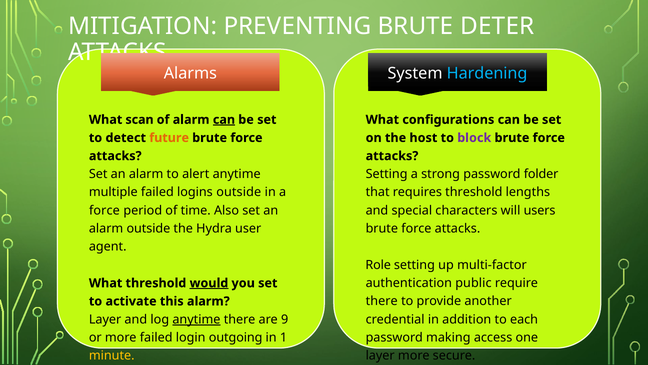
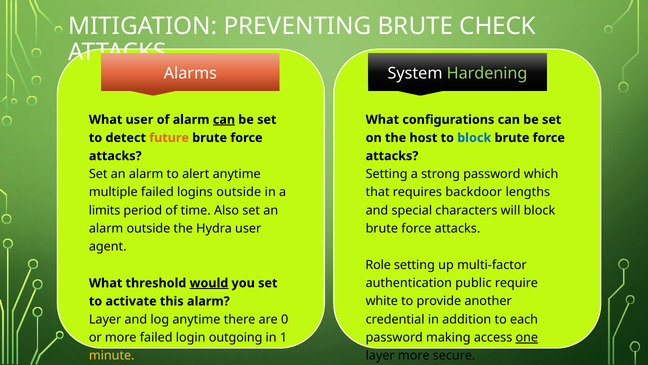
DETER: DETER -> CHECK (498, 26)
Hardening colour: light blue -> light green (487, 73)
What scan: scan -> user (139, 119)
block colour: purple -> blue (474, 138)
folder: folder -> which (541, 174)
requires threshold: threshold -> backdoor (474, 192)
force: force -> limits (105, 210)
will users: users -> block (539, 210)
there: there -> white (382, 301)
anytime underline: present -> none (196, 319)
9: 9 -> 0 (285, 319)
one underline: none -> present (527, 337)
